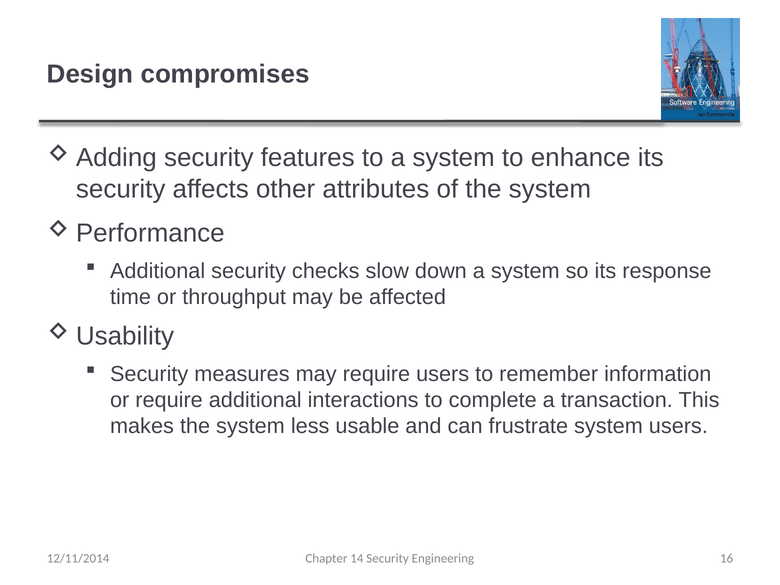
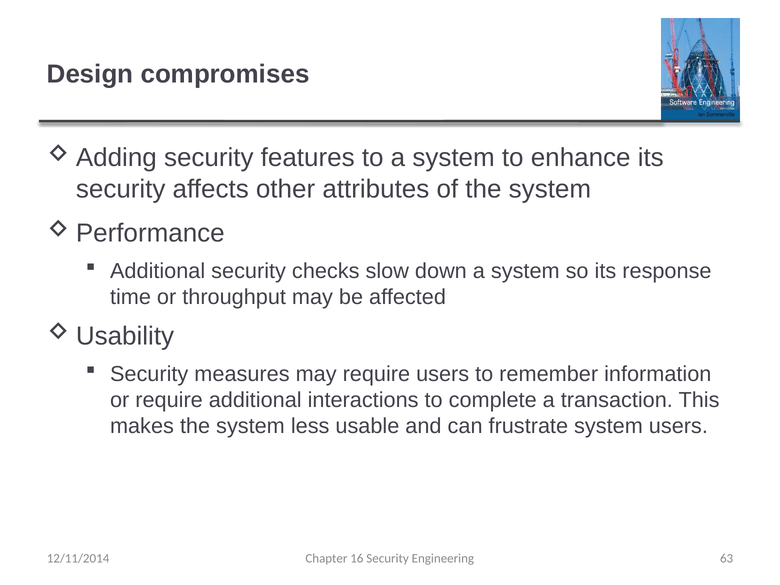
14: 14 -> 16 (357, 559)
16: 16 -> 63 (727, 559)
